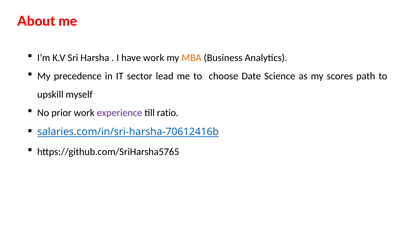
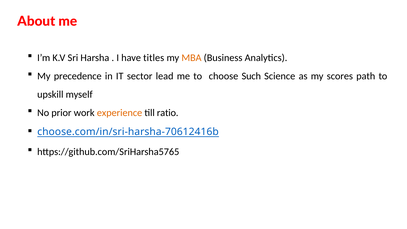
have work: work -> titles (154, 58)
Date: Date -> Such (251, 76)
experience colour: purple -> orange (120, 113)
salaries.com/in/sri-harsha-70612416b: salaries.com/in/sri-harsha-70612416b -> choose.com/in/sri-harsha-70612416b (128, 132)
